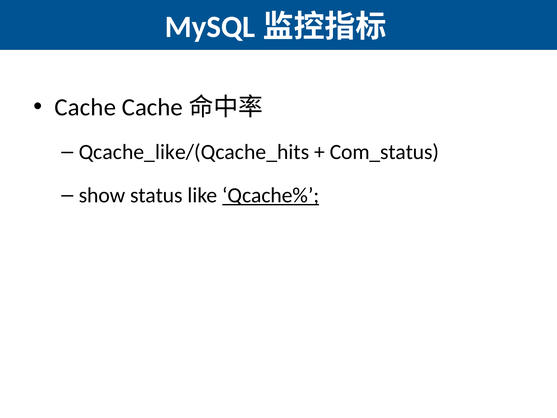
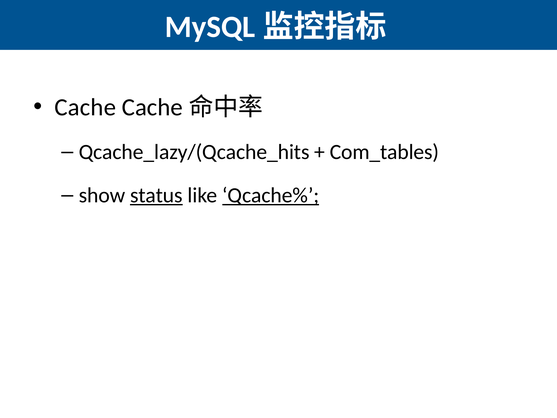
Qcache_like/(Qcache_hits: Qcache_like/(Qcache_hits -> Qcache_lazy/(Qcache_hits (194, 152)
Com_status: Com_status -> Com_tables (384, 152)
status underline: none -> present (156, 195)
